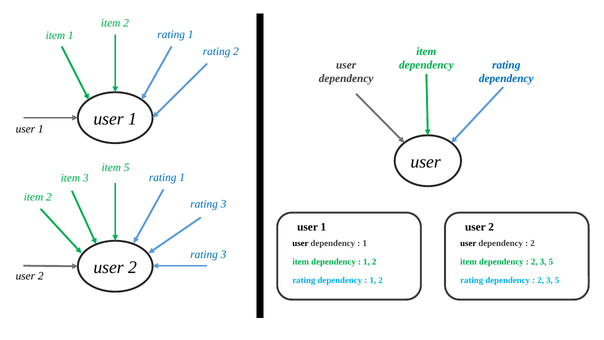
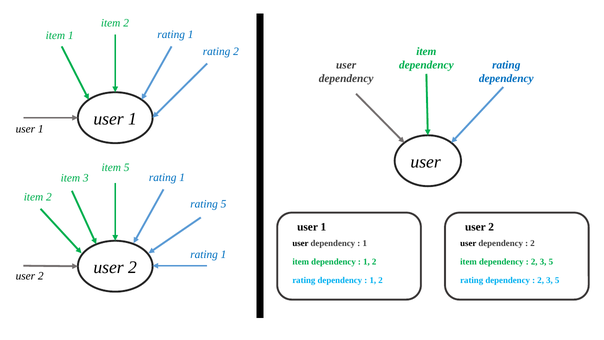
3: 3 -> 5 (224, 204)
3: 3 -> 1 (224, 254)
